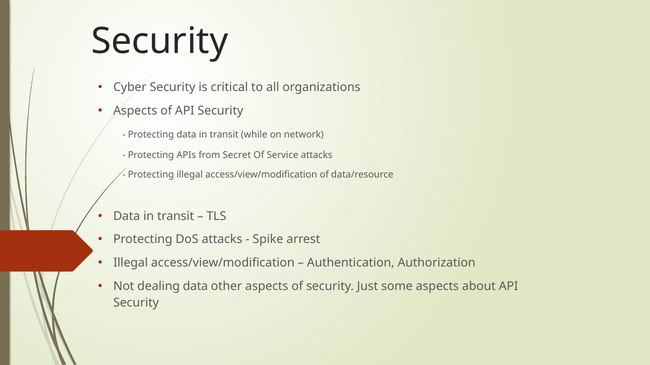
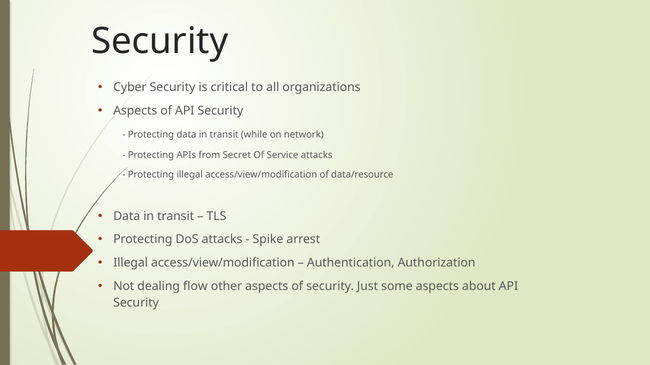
dealing data: data -> flow (195, 287)
